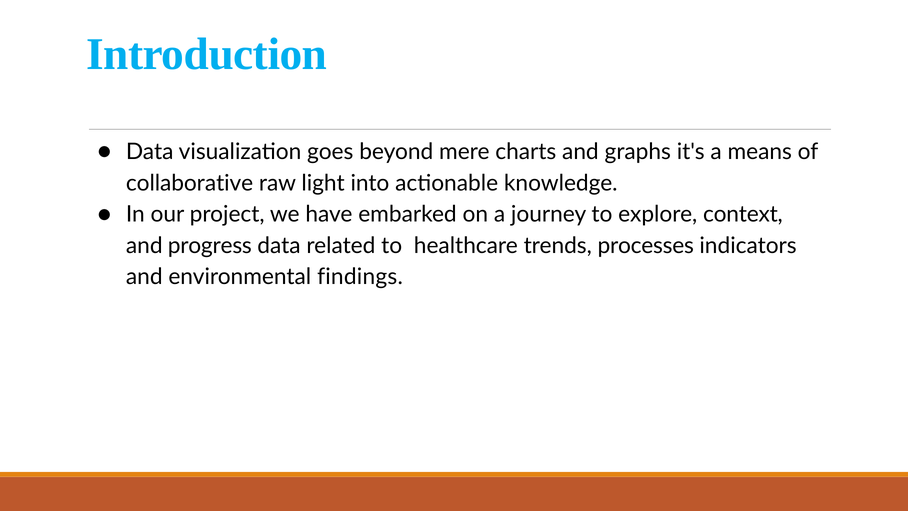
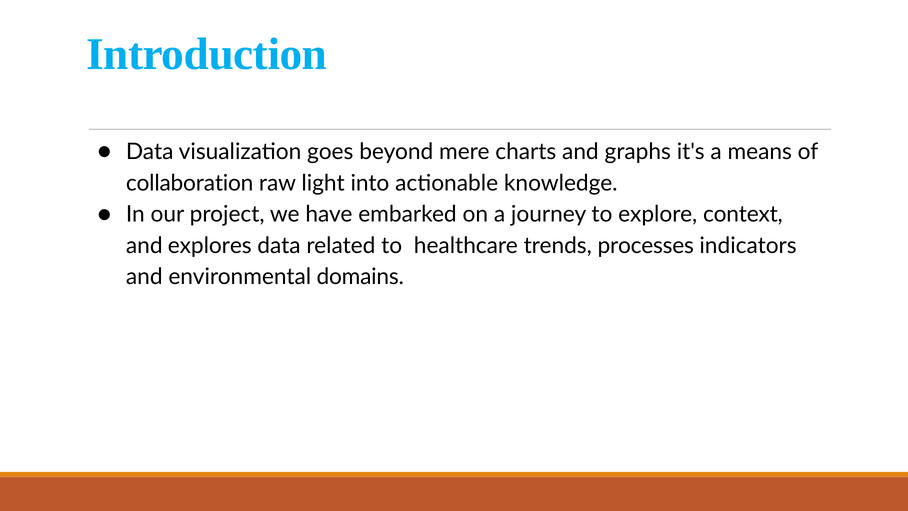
collaborative: collaborative -> collaboration (190, 183)
progress: progress -> explores (210, 246)
findings: findings -> domains (360, 277)
